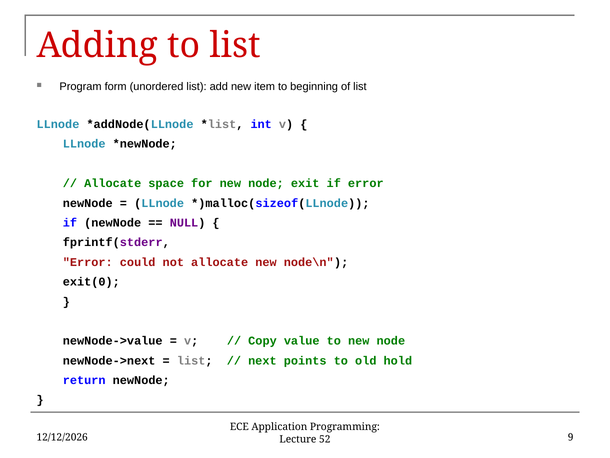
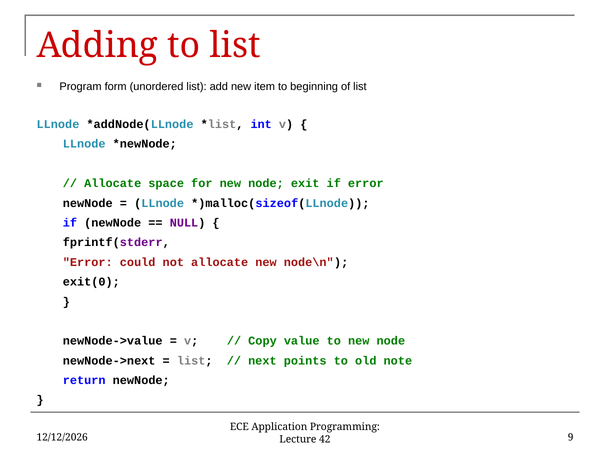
hold: hold -> note (398, 360)
52: 52 -> 42 (325, 439)
